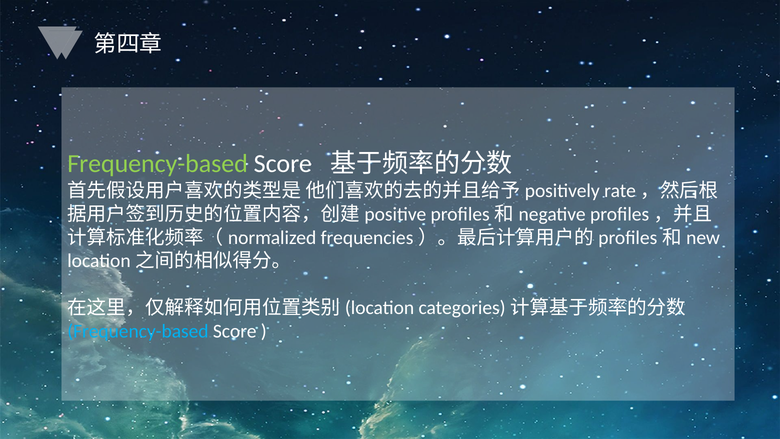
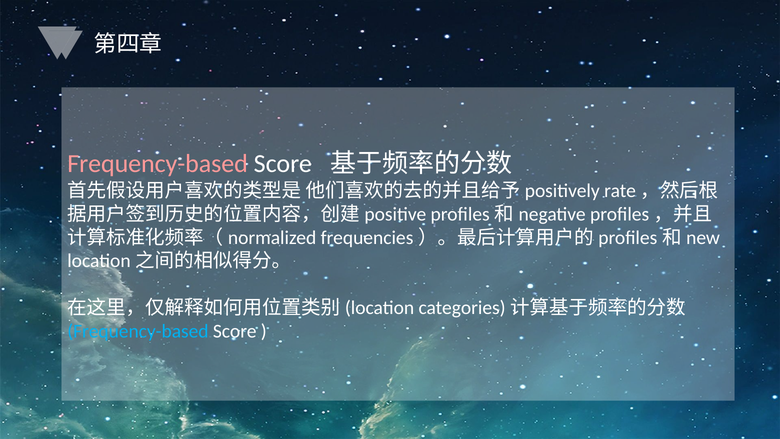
Frequency-based colour: light green -> pink (158, 164)
